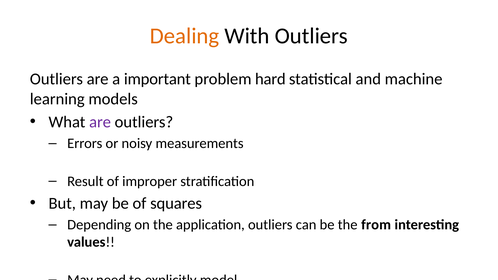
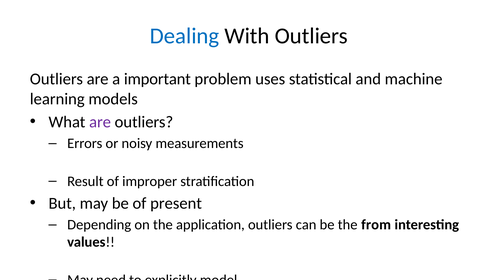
Dealing colour: orange -> blue (185, 36)
problem hard: hard -> uses (270, 79)
squares: squares -> present (176, 203)
